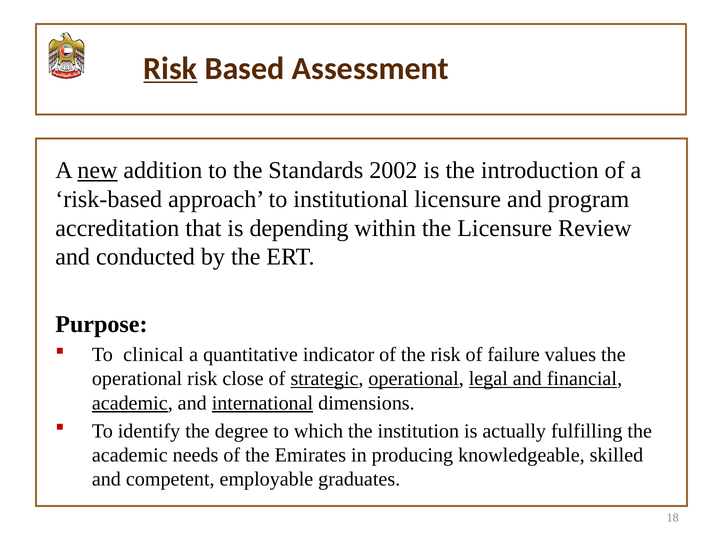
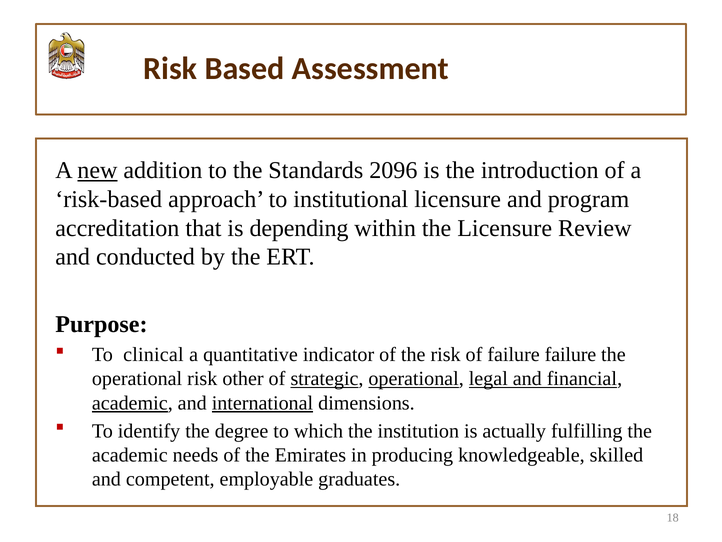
Risk underline: present -> none (170, 68)
2002: 2002 -> 2096 (393, 170)
failure values: values -> failure (570, 354)
close: close -> other (243, 378)
